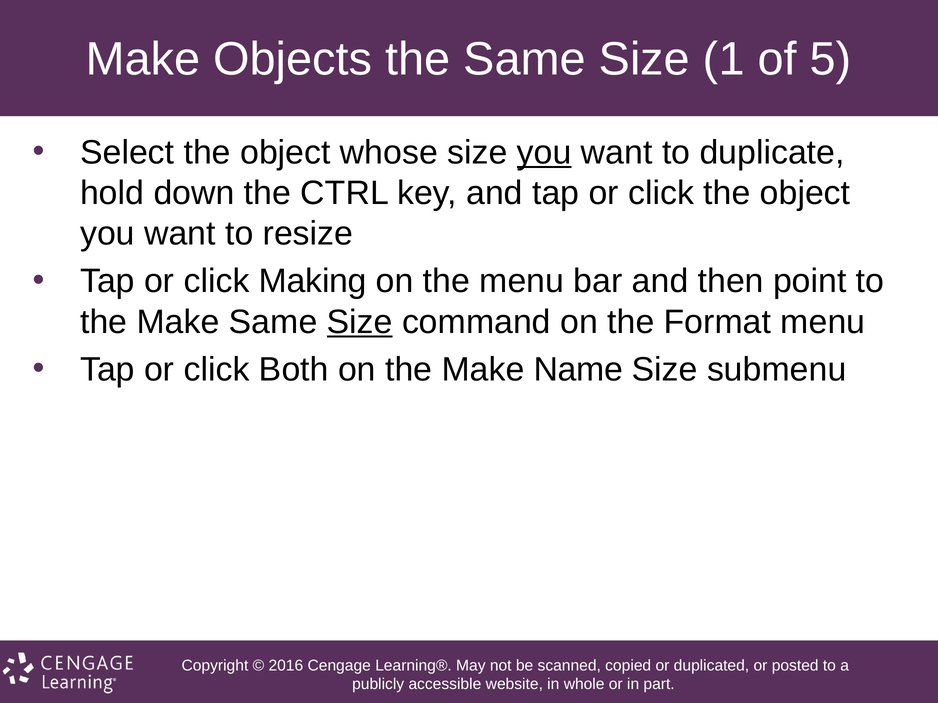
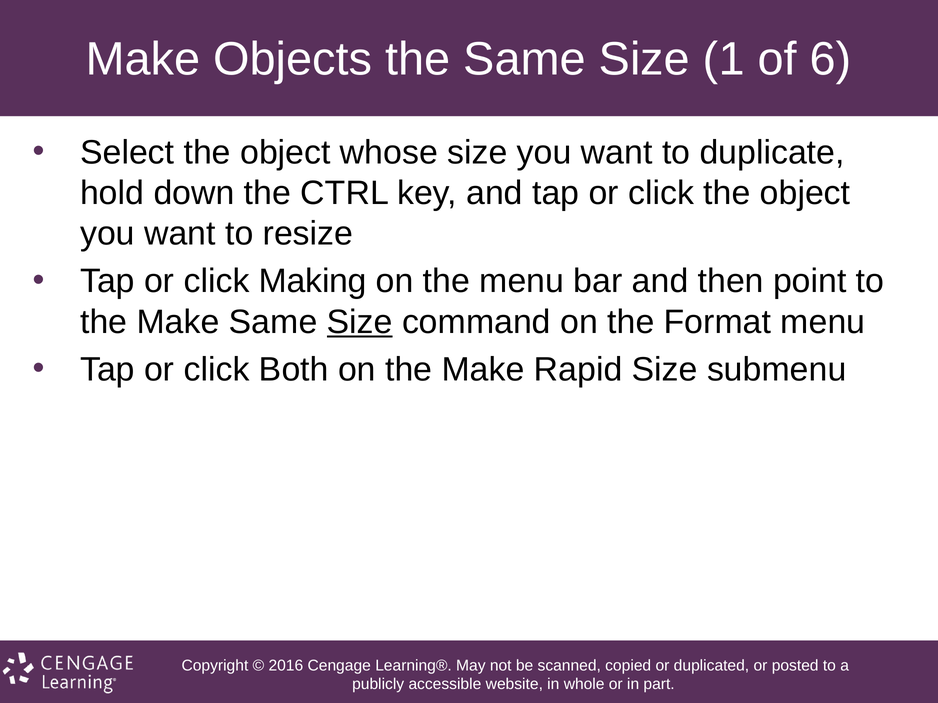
5: 5 -> 6 (831, 59)
you underline: present -> none (544, 153)
Name: Name -> Rapid (578, 370)
